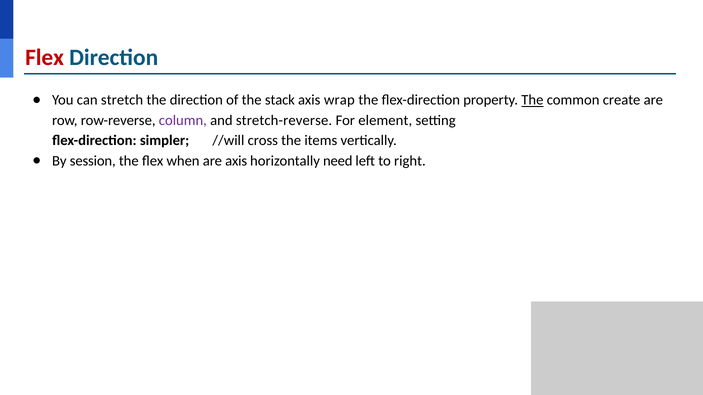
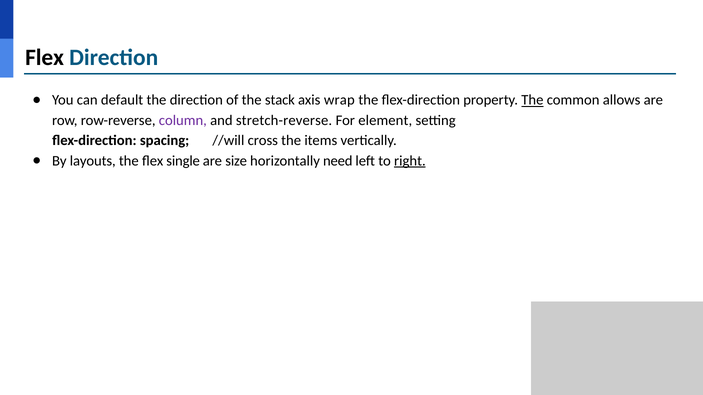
Flex colour: red -> black (45, 58)
stretch: stretch -> default (122, 100)
create: create -> allows (622, 100)
simpler: simpler -> spacing (165, 141)
session: session -> layouts (93, 161)
when: when -> single (183, 161)
are axis: axis -> size (236, 161)
right underline: none -> present (410, 161)
